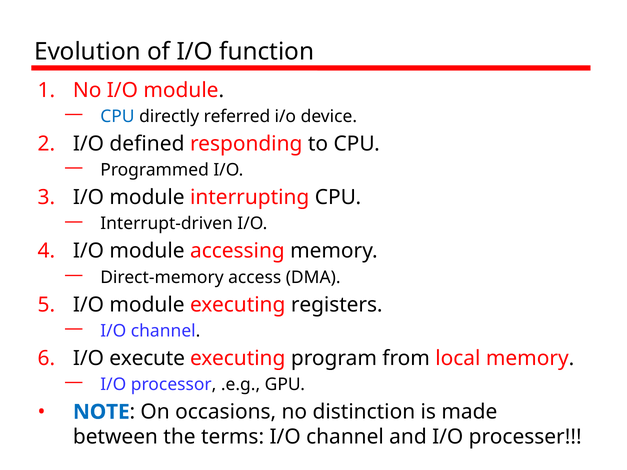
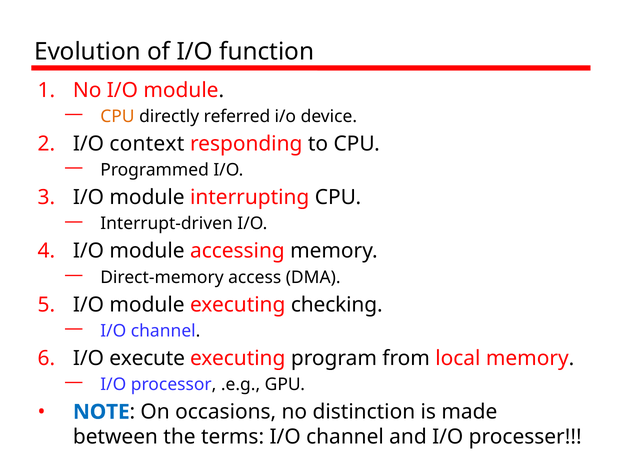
CPU colour: blue -> orange (117, 117)
defined: defined -> context (147, 144)
registers: registers -> checking (337, 305)
